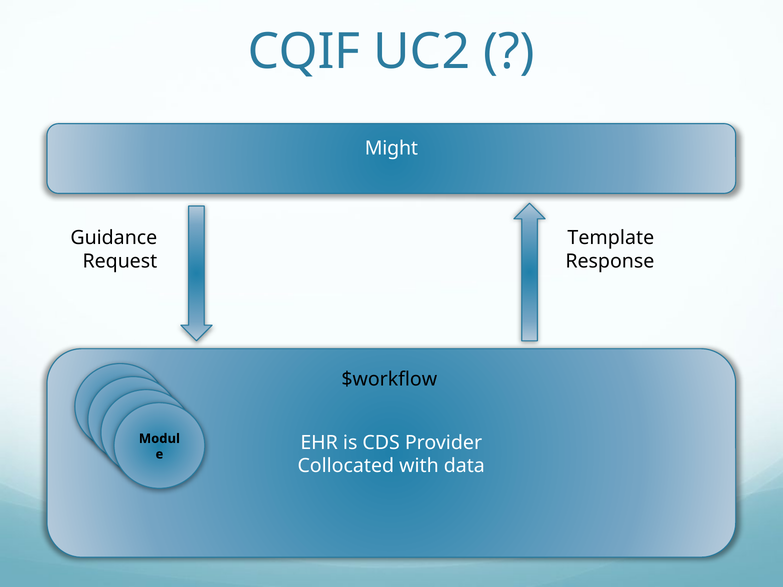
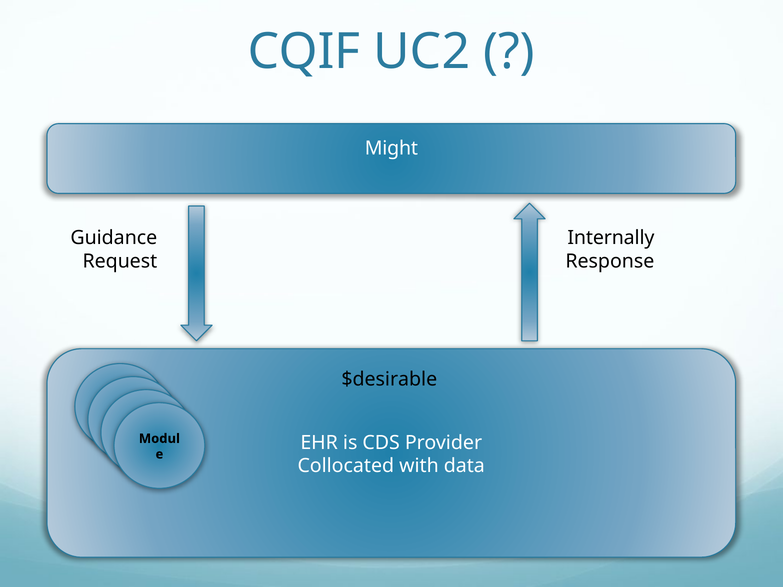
Template: Template -> Internally (611, 238)
$workflow: $workflow -> $desirable (389, 380)
